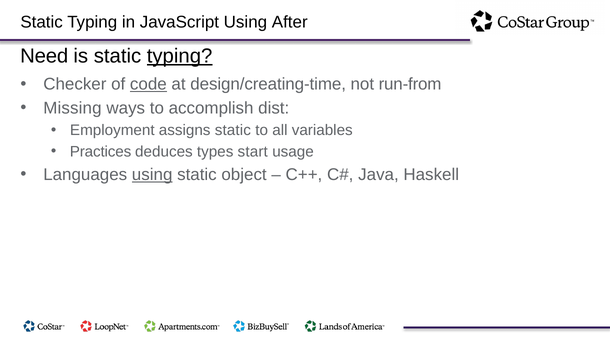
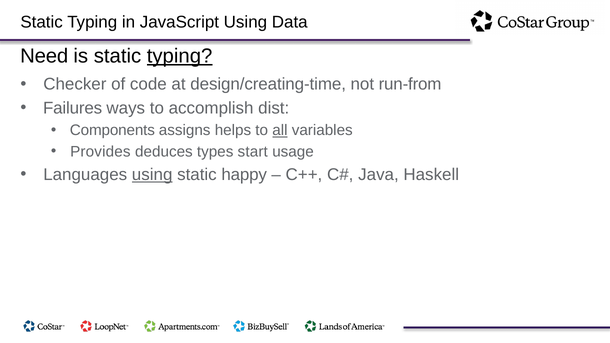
After: After -> Data (290, 22)
code underline: present -> none (148, 84)
Missing: Missing -> Failures (73, 108)
Employment: Employment -> Components (112, 130)
assigns static: static -> helps (233, 130)
all underline: none -> present (280, 130)
Practices: Practices -> Provides (100, 152)
object: object -> happy (244, 175)
